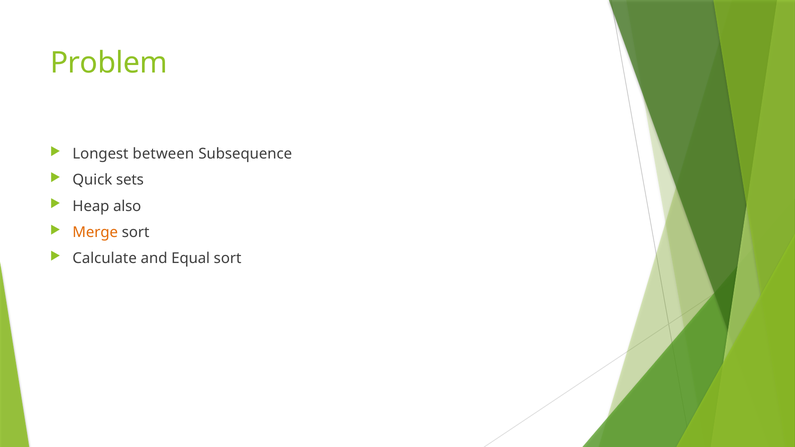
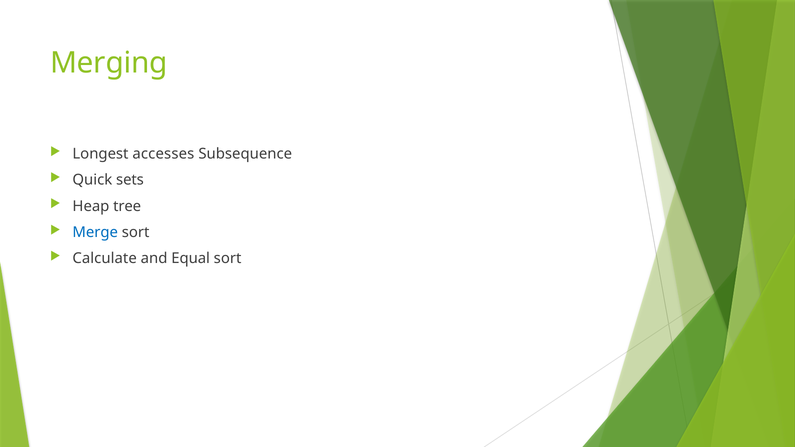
Problem: Problem -> Merging (109, 63)
between: between -> accesses (163, 154)
also: also -> tree (127, 206)
Merge colour: orange -> blue (95, 232)
